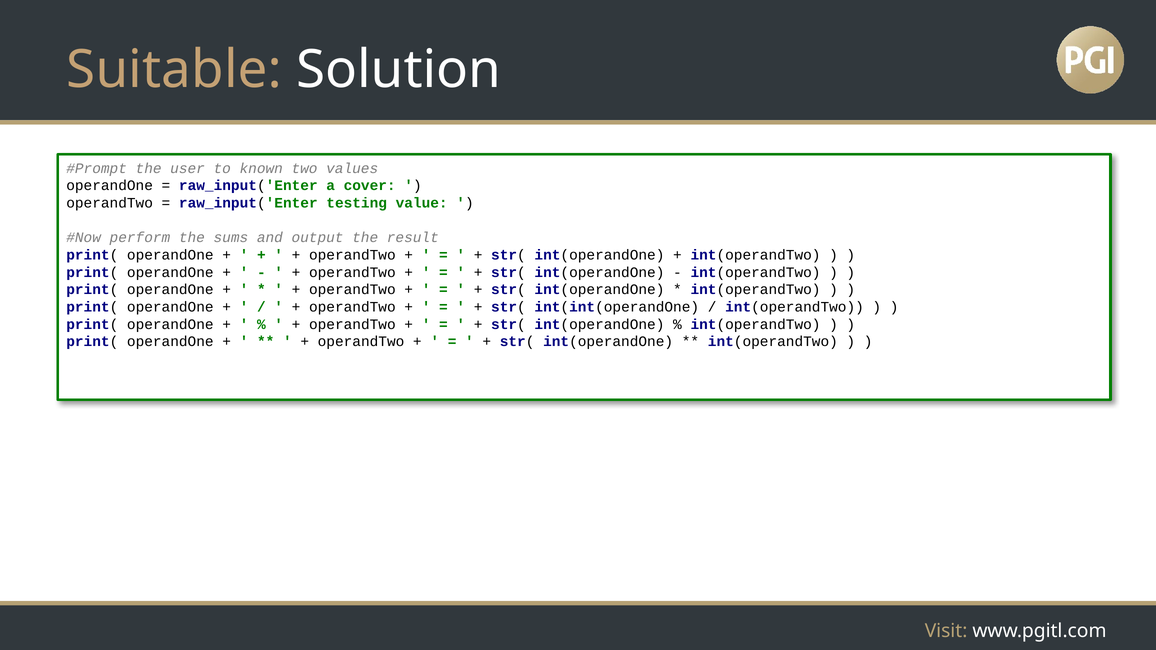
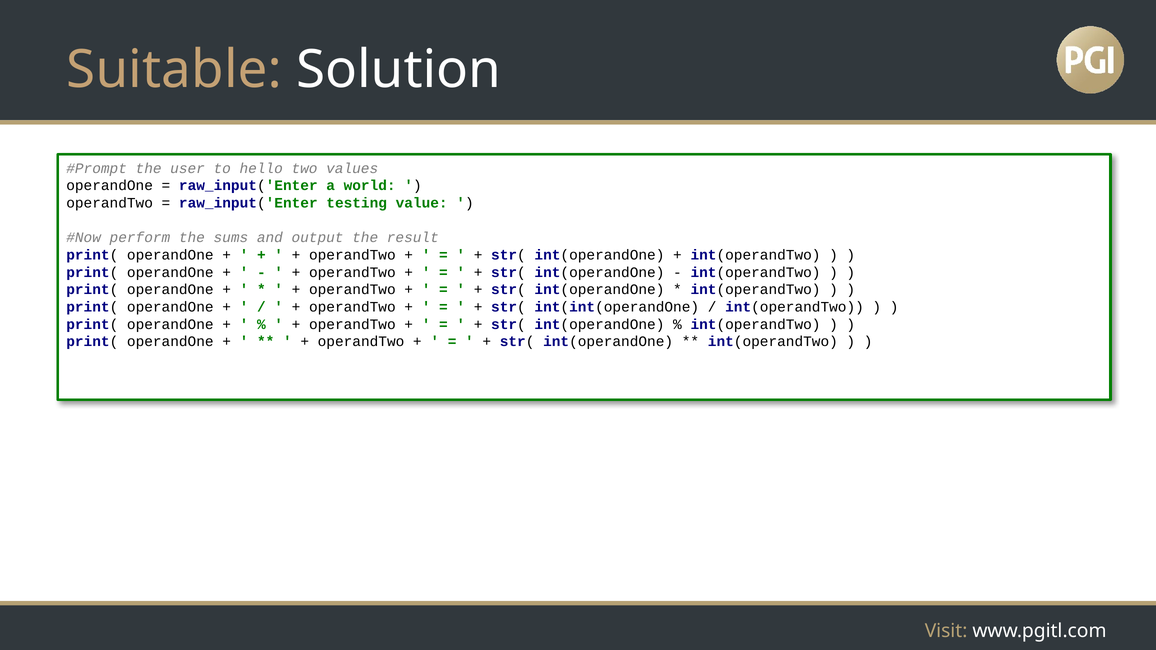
known: known -> hello (261, 168)
cover: cover -> world (370, 186)
